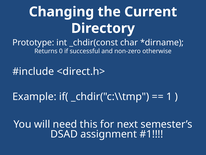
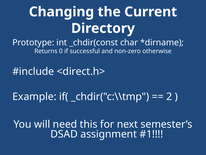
1: 1 -> 2 (169, 96)
